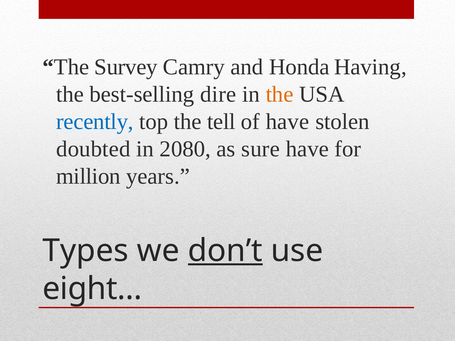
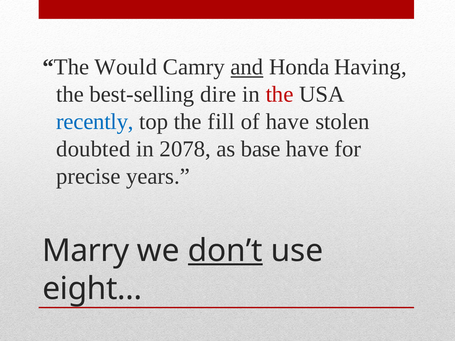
Survey: Survey -> Would (126, 67)
and underline: none -> present (247, 67)
the colour: orange -> red (280, 94)
tell: tell -> fill (221, 122)
2080: 2080 -> 2078 (185, 149)
sure: sure -> base (261, 149)
million: million -> precise (88, 176)
Types: Types -> Marry (86, 251)
